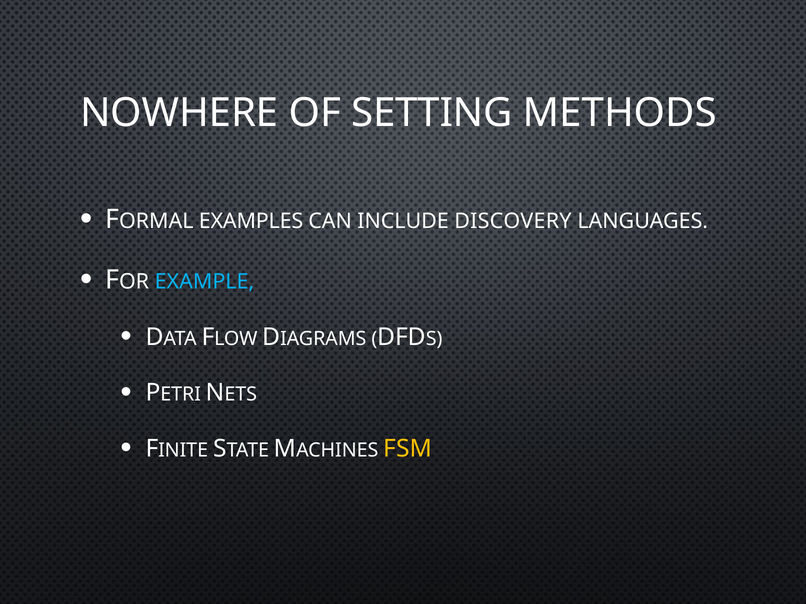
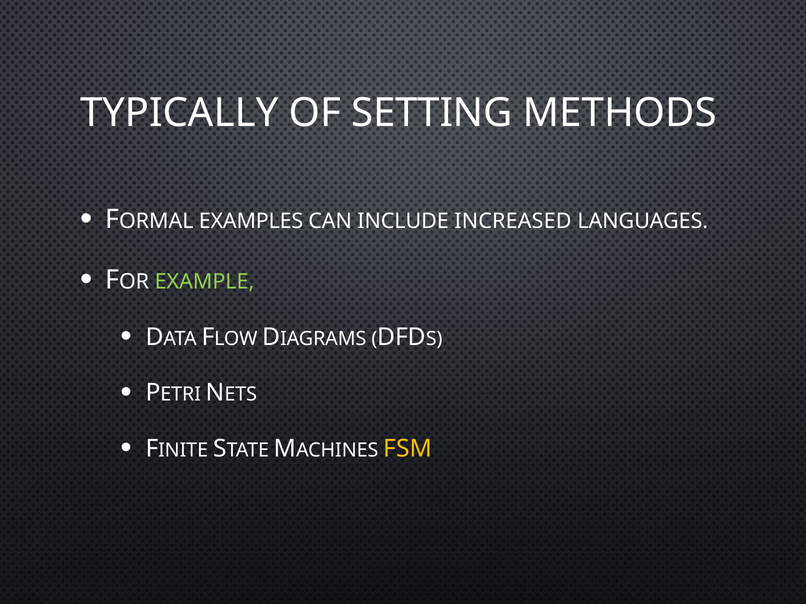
NOWHERE: NOWHERE -> TYPICALLY (179, 113)
DISCOVERY: DISCOVERY -> INCREASED (513, 221)
EXAMPLE colour: light blue -> light green (204, 282)
